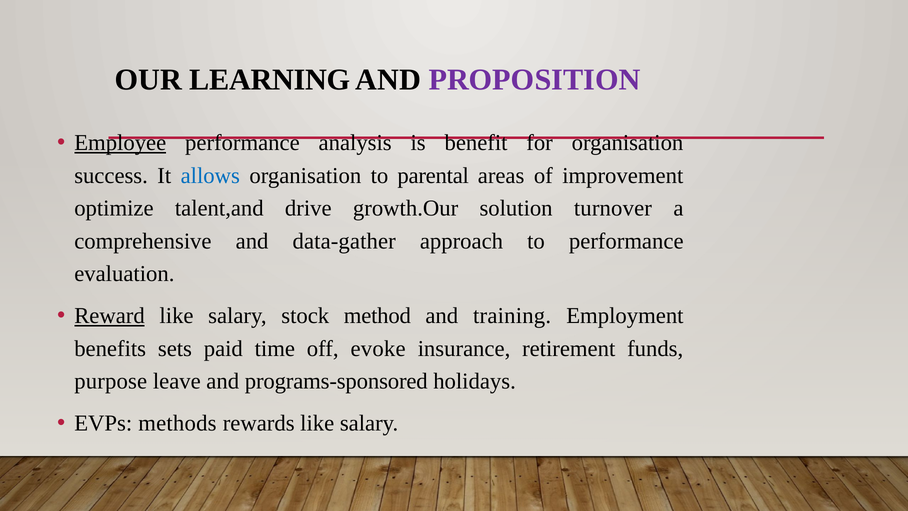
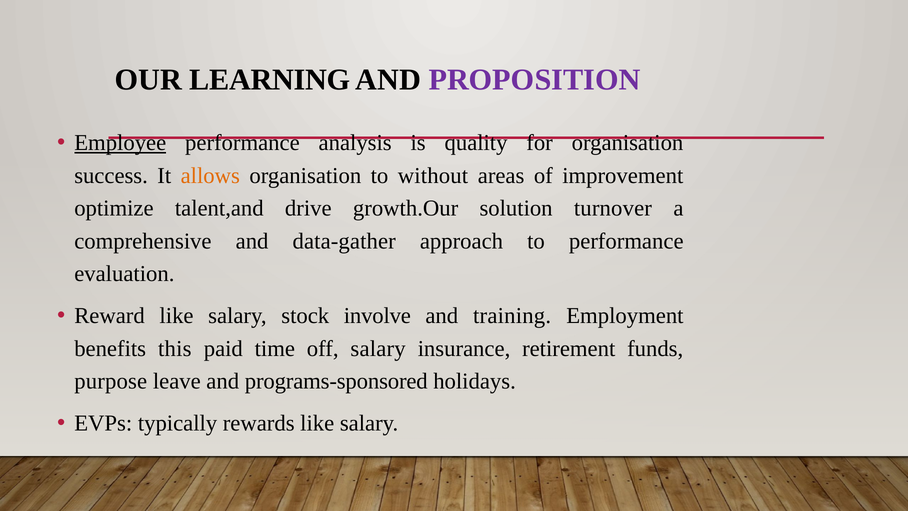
benefit: benefit -> quality (476, 143)
allows colour: blue -> orange (210, 176)
parental: parental -> without (433, 176)
Reward underline: present -> none (110, 316)
method: method -> involve (377, 316)
sets: sets -> this (175, 348)
off evoke: evoke -> salary (378, 348)
methods: methods -> typically (178, 423)
